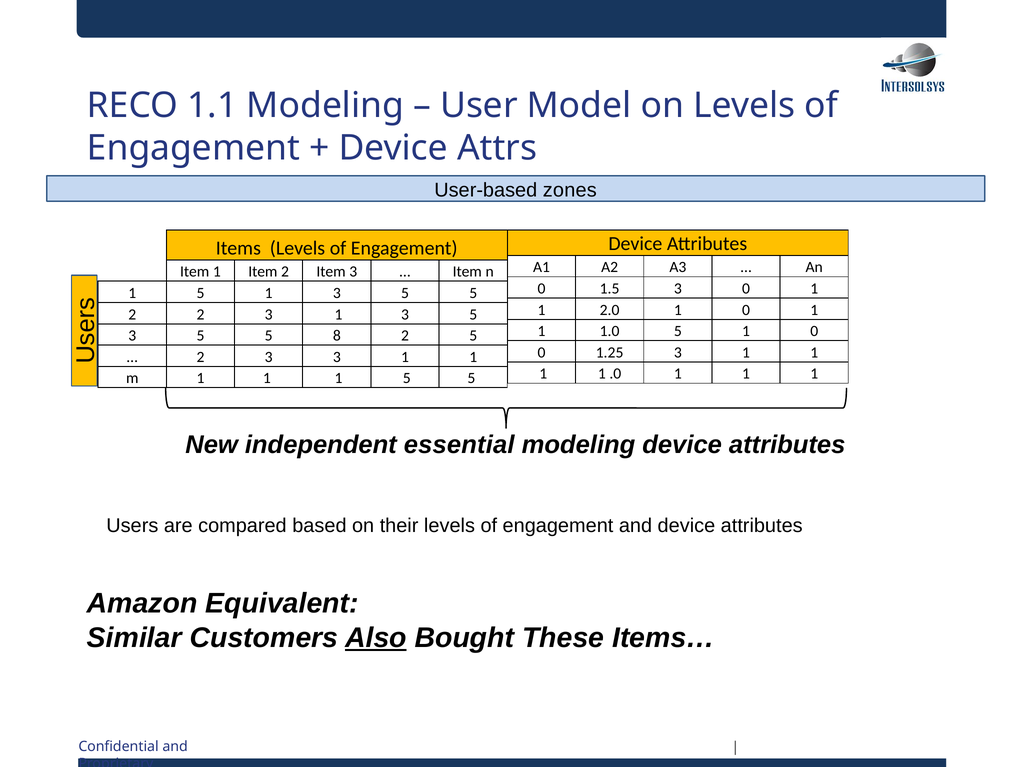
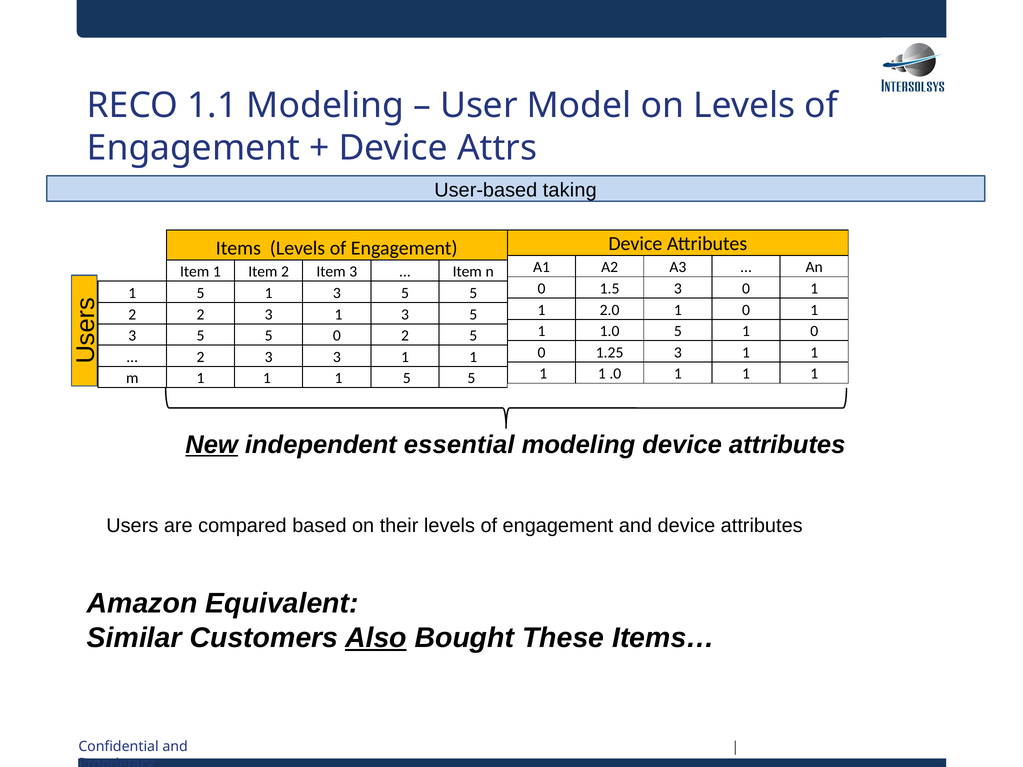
zones: zones -> taking (570, 190)
5 8: 8 -> 0 (337, 336)
New underline: none -> present (212, 445)
